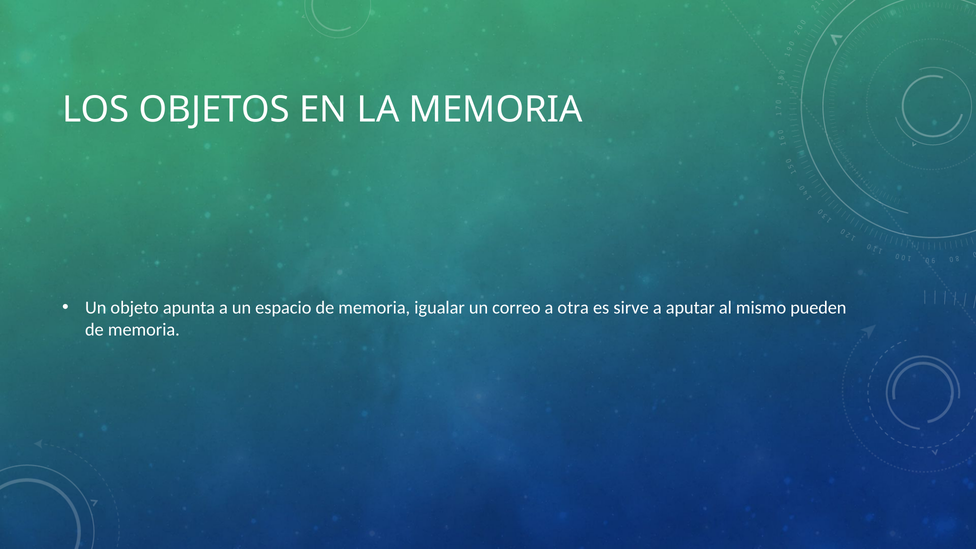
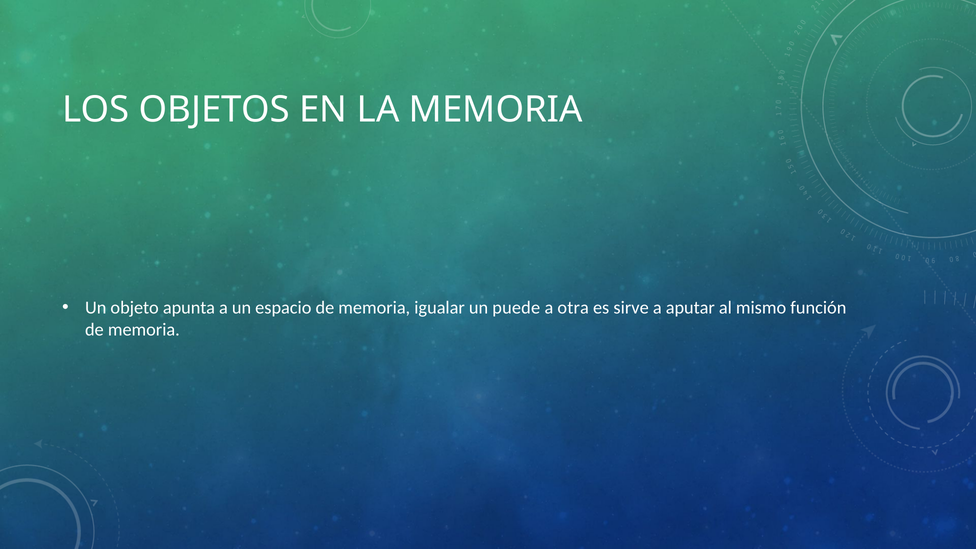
correo: correo -> puede (516, 308)
pueden: pueden -> función (818, 308)
